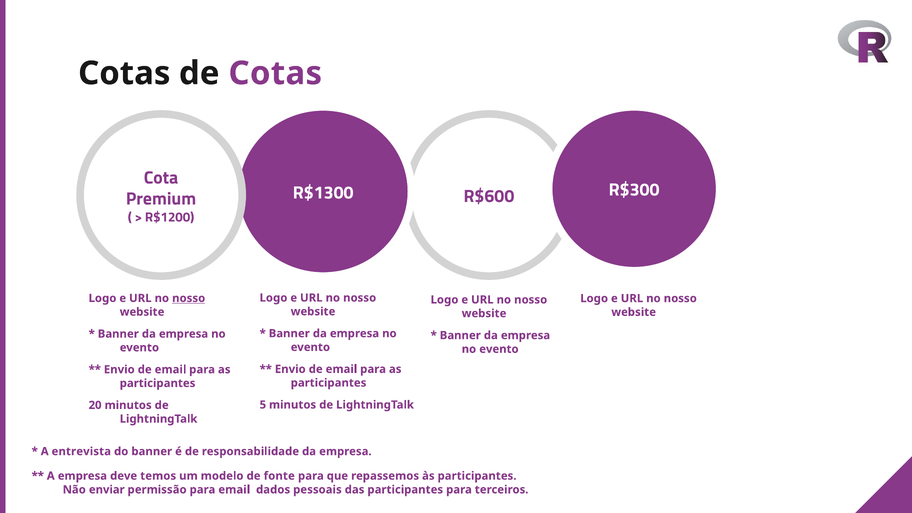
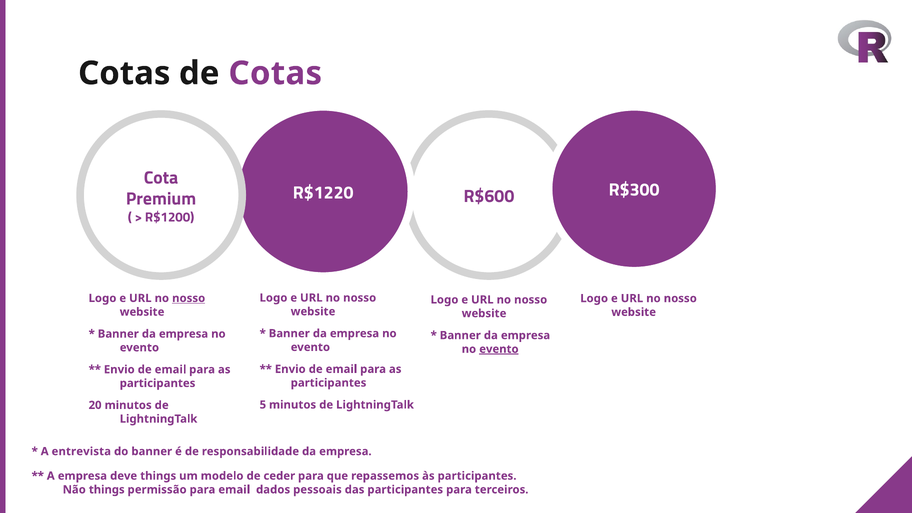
R$1300: R$1300 -> R$1220 (323, 193)
evento underline: none -> present (499, 349)
deve temos: temos -> things (158, 476)
fonte: fonte -> ceder (279, 476)
Não enviar: enviar -> things (107, 490)
